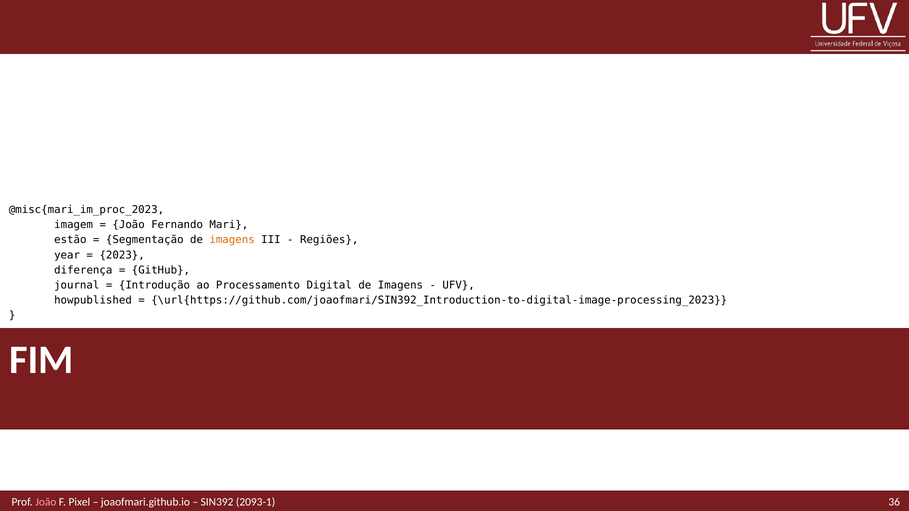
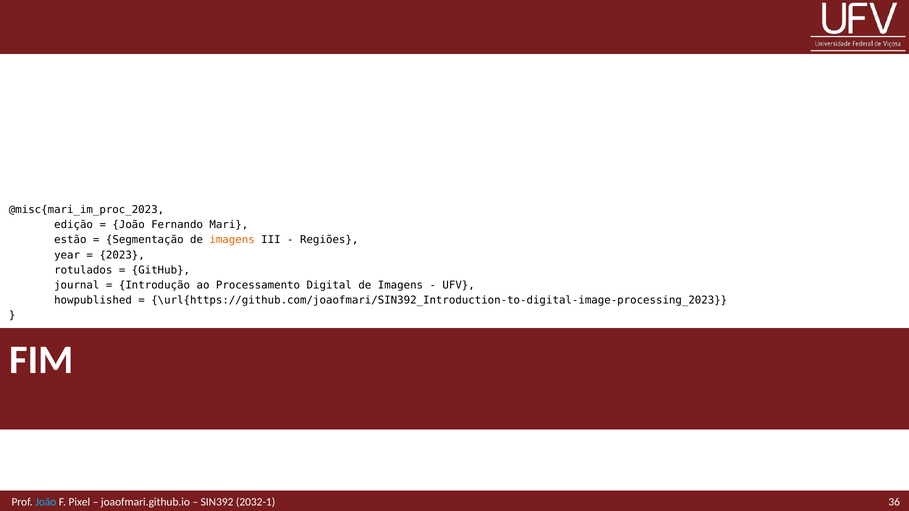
imagem: imagem -> edição (74, 225)
diferença: diferença -> rotulados (83, 270)
João colour: pink -> light blue (46, 503)
2093-1: 2093-1 -> 2032-1 (256, 503)
